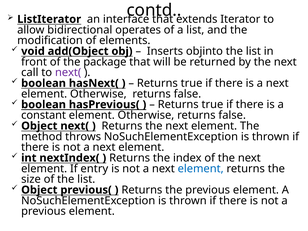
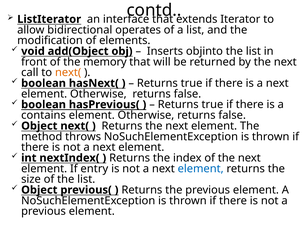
package: package -> memory (105, 62)
next( colour: purple -> orange (68, 73)
constant: constant -> contains (43, 115)
